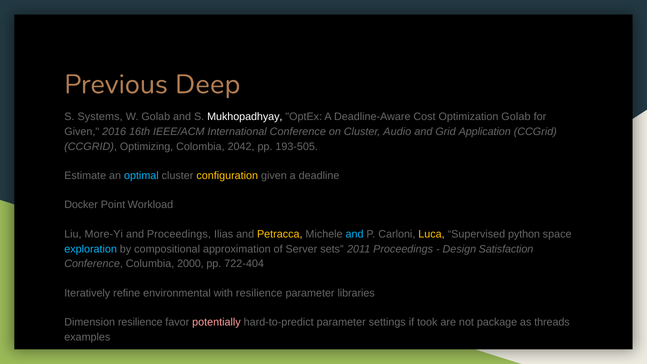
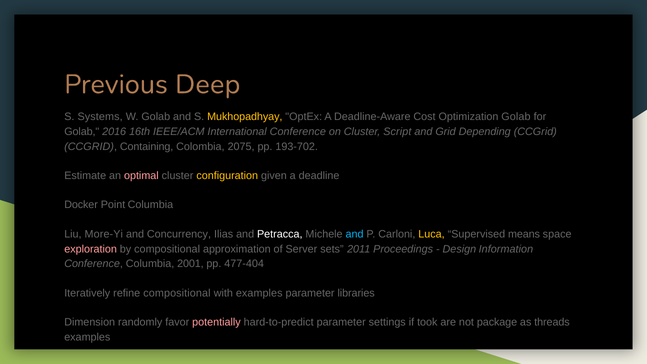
Mukhopadhyay colour: white -> yellow (245, 117)
Given: Given -> Golab (82, 132)
Audio: Audio -> Script (397, 132)
Application: Application -> Depending (485, 132)
Optimizing: Optimizing -> Containing (147, 146)
2042: 2042 -> 2075 (241, 146)
193-505: 193-505 -> 193-702 (297, 146)
optimal colour: light blue -> pink (141, 176)
Point Workload: Workload -> Columbia (150, 205)
and Proceedings: Proceedings -> Concurrency (179, 234)
Petracca colour: yellow -> white (280, 234)
python: python -> means (524, 234)
exploration colour: light blue -> pink (91, 249)
Satisfaction: Satisfaction -> Information (506, 249)
2000: 2000 -> 2001 (190, 264)
722-404: 722-404 -> 477-404 (244, 264)
refine environmental: environmental -> compositional (177, 293)
with resilience: resilience -> examples (259, 293)
Dimension resilience: resilience -> randomly (140, 322)
